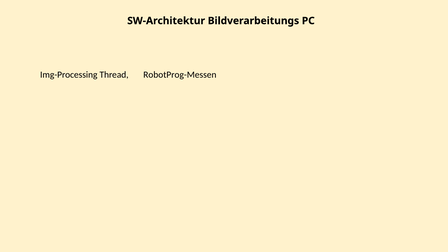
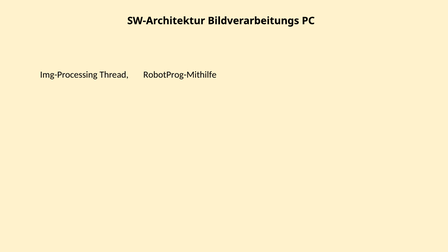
RobotProg-Messen: RobotProg-Messen -> RobotProg-Mithilfe (180, 75)
